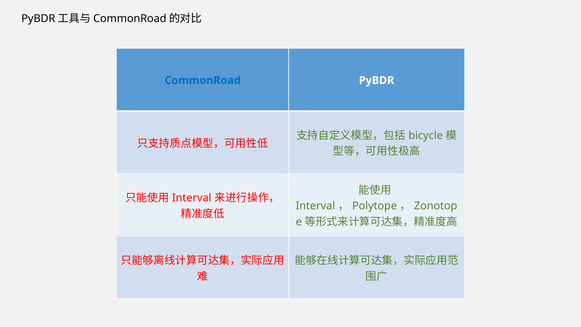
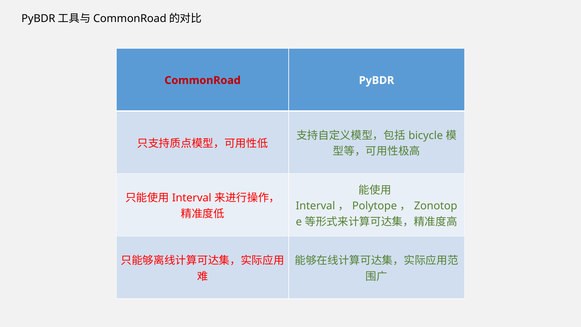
CommonRoad colour: blue -> red (203, 80)
